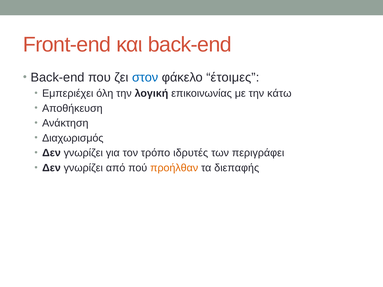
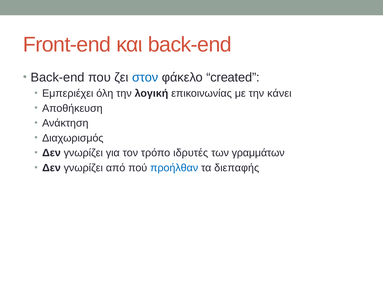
έτοιμες: έτοιμες -> created (233, 77)
κάτω: κάτω -> κάνει (279, 94)
περιγράφει: περιγράφει -> γραμμάτων (258, 153)
προήλθαν colour: orange -> blue (174, 168)
